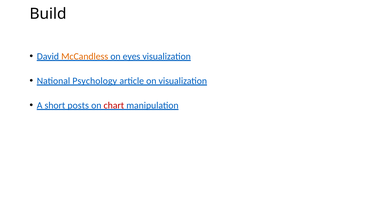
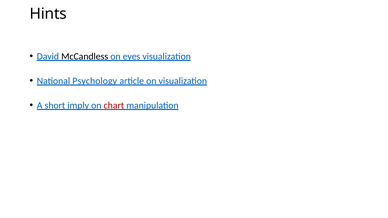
Build: Build -> Hints (48, 14)
McCandless colour: orange -> black (85, 56)
posts: posts -> imply (78, 105)
